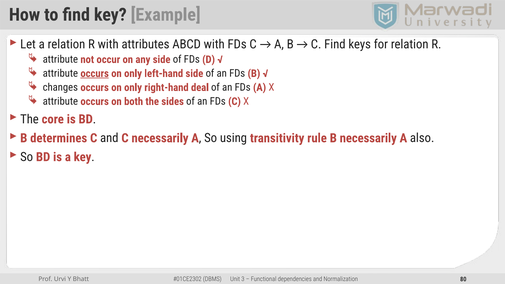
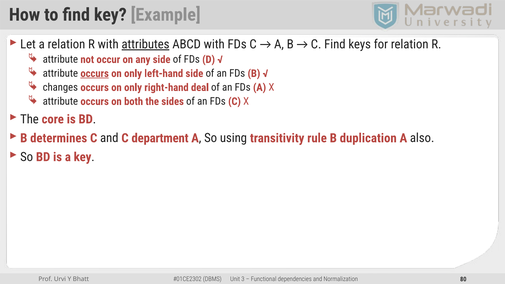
attributes underline: none -> present (145, 44)
C necessarily: necessarily -> department (160, 138)
B necessarily: necessarily -> duplication (368, 138)
